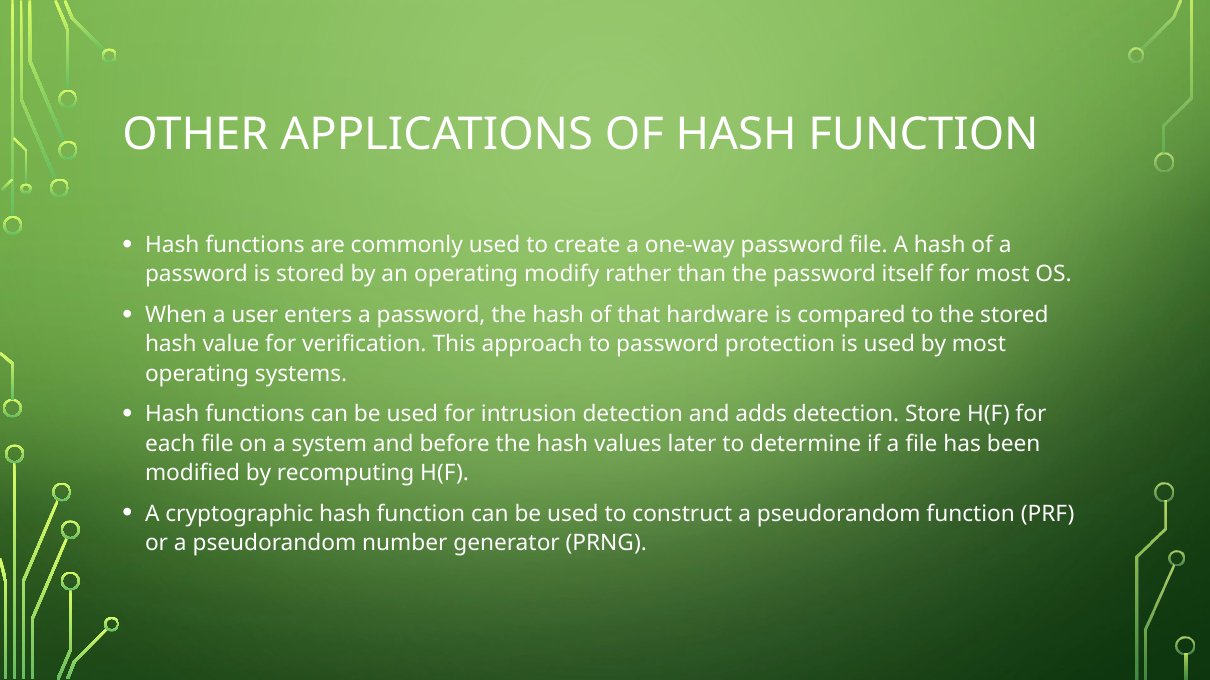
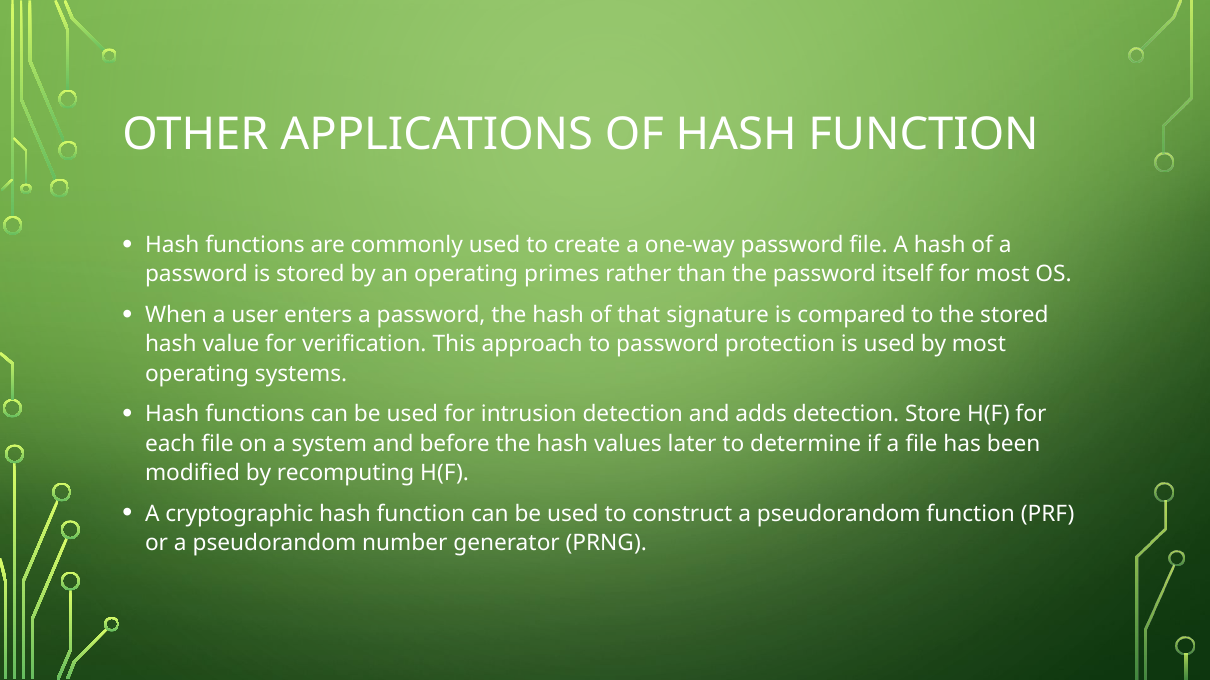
modify: modify -> primes (562, 275)
hardware: hardware -> signature (718, 315)
